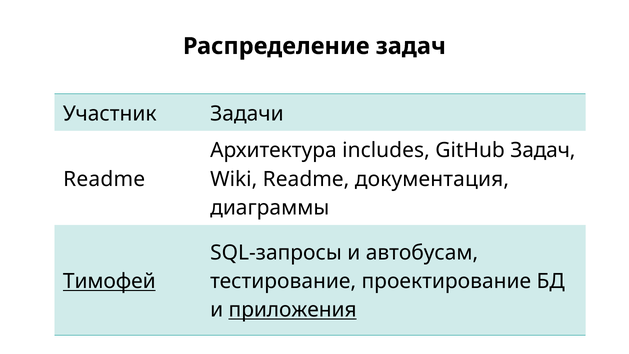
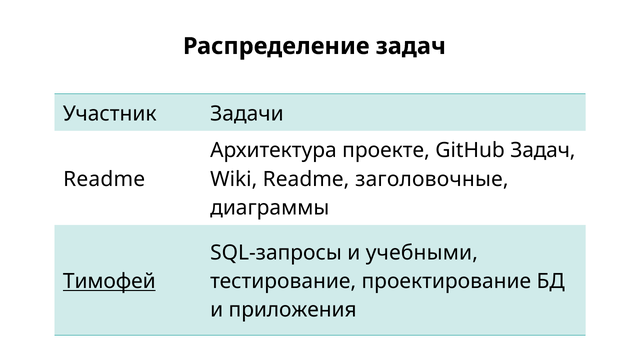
includes: includes -> проекте (386, 150)
документация: документация -> заголовочные (432, 179)
автобусам: автобусам -> учебными (422, 253)
приложения underline: present -> none (293, 310)
